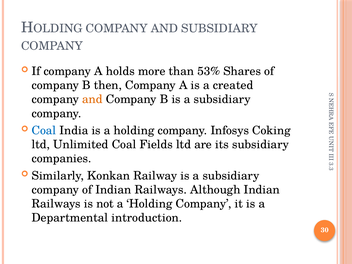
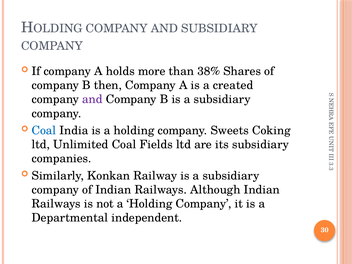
53%: 53% -> 38% (209, 71)
and colour: orange -> purple (92, 99)
Infosys: Infosys -> Sweets (230, 130)
introduction: introduction -> independent (147, 218)
